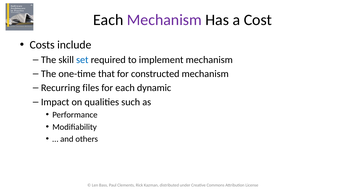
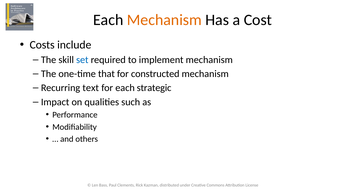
Mechanism colour: purple -> orange (164, 20)
files: files -> text (91, 88)
dynamic: dynamic -> strategic (154, 88)
